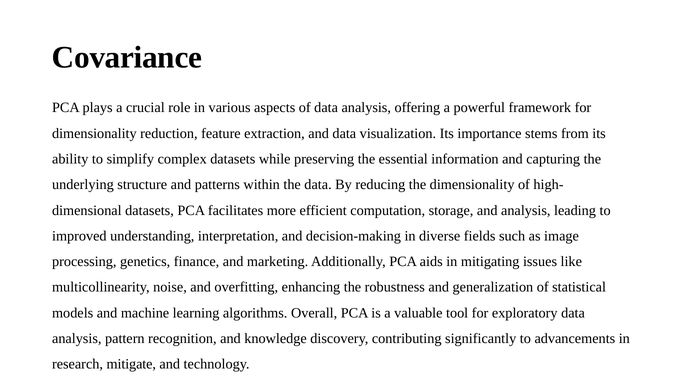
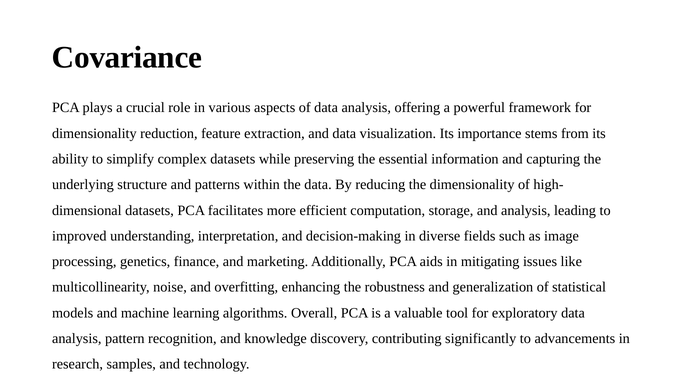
mitigate: mitigate -> samples (131, 364)
